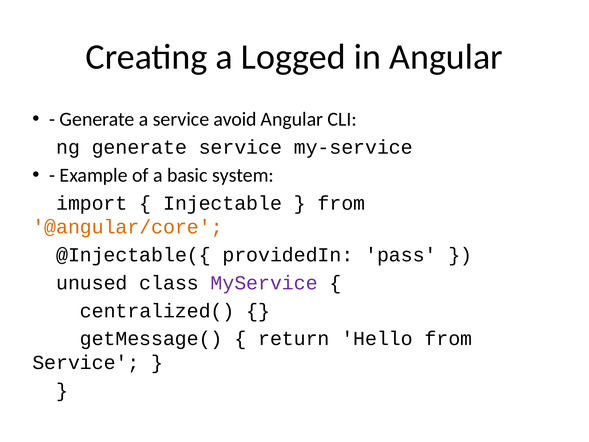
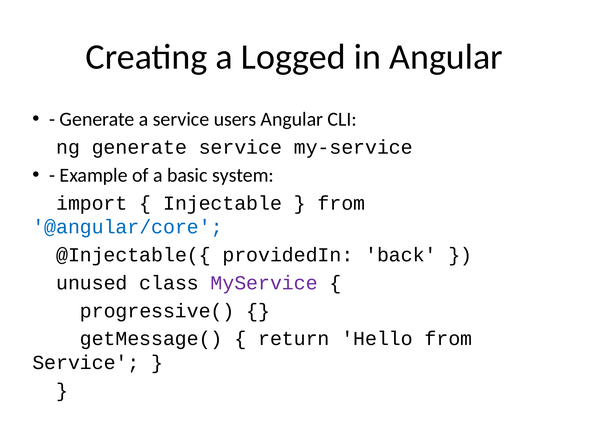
avoid: avoid -> users (235, 119)
@angular/core colour: orange -> blue (128, 227)
pass: pass -> back (401, 255)
centralized(: centralized( -> progressive( (157, 311)
